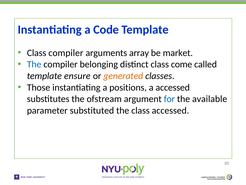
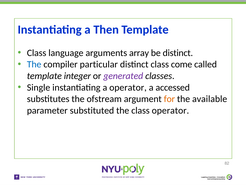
Code: Code -> Then (106, 30)
Class compiler: compiler -> language (66, 53)
be market: market -> distinct (178, 53)
belonging: belonging -> particular (99, 64)
ensure: ensure -> integer (77, 76)
generated colour: orange -> purple (123, 76)
Those: Those -> Single (39, 87)
a positions: positions -> operator (128, 87)
for colour: blue -> orange (169, 99)
class accessed: accessed -> operator (170, 110)
